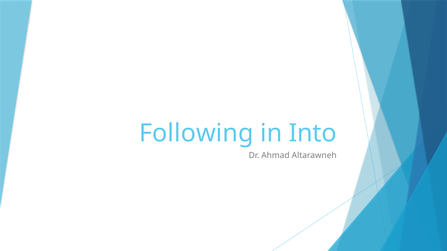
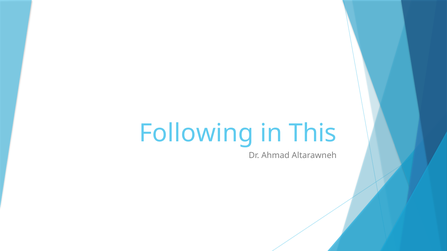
Into: Into -> This (313, 133)
